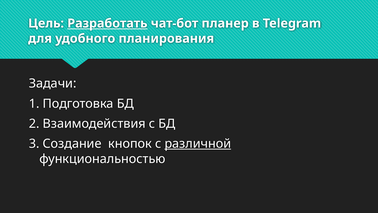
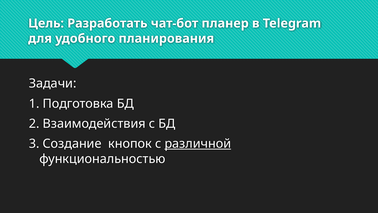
Разработать underline: present -> none (107, 23)
